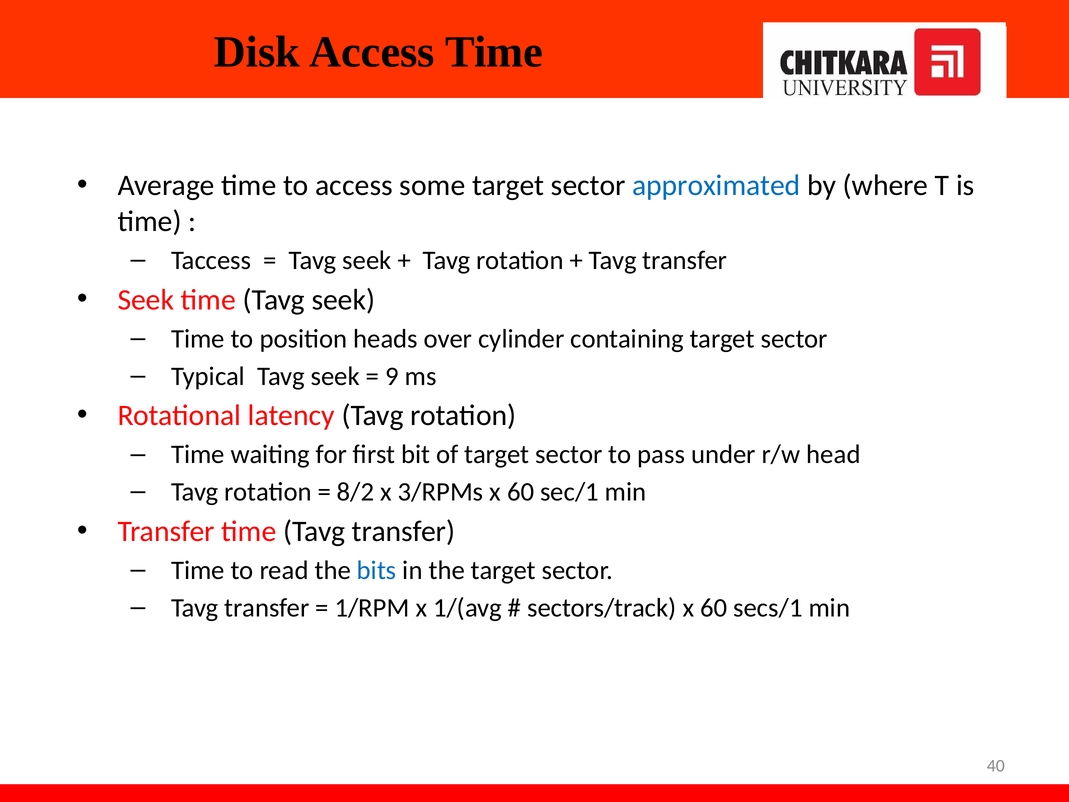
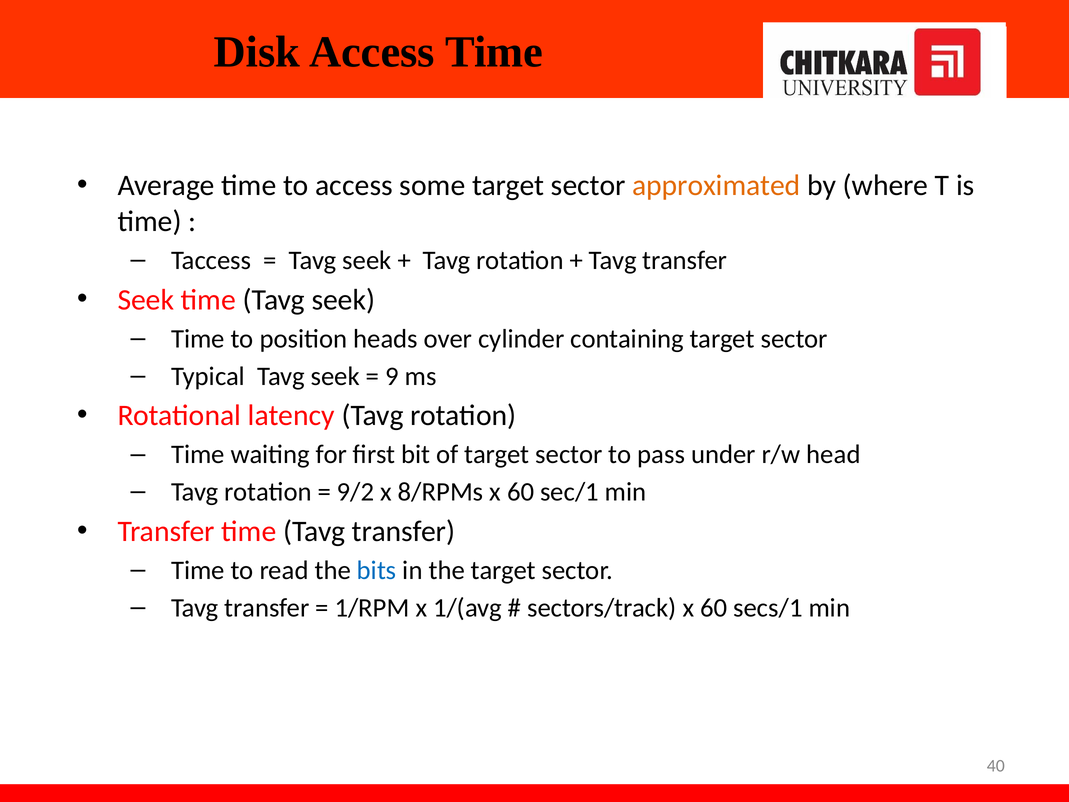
approximated colour: blue -> orange (716, 186)
8/2: 8/2 -> 9/2 (356, 492)
3/RPMs: 3/RPMs -> 8/RPMs (441, 492)
